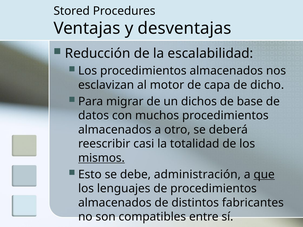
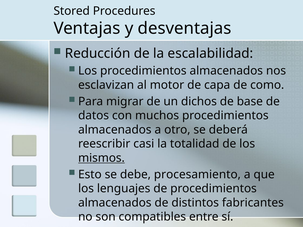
dicho: dicho -> como (267, 85)
administración: administración -> procesamiento (197, 175)
que underline: present -> none (264, 175)
